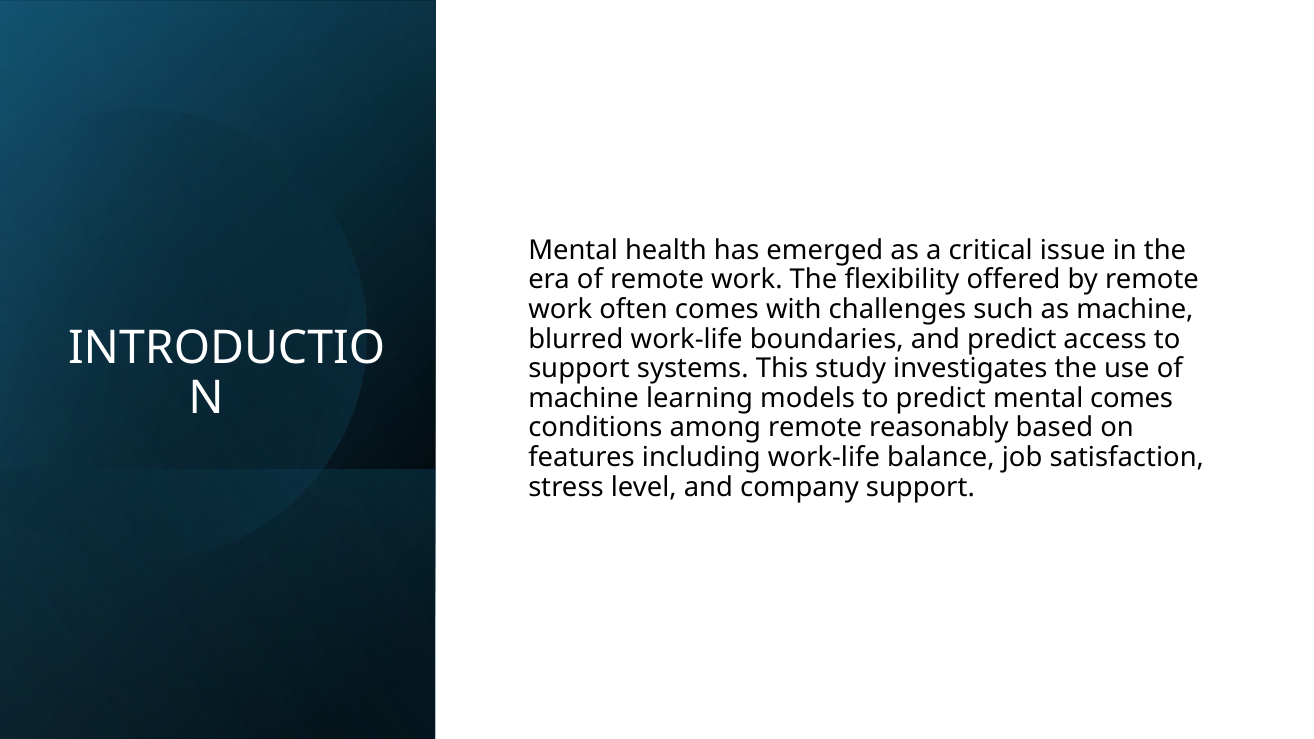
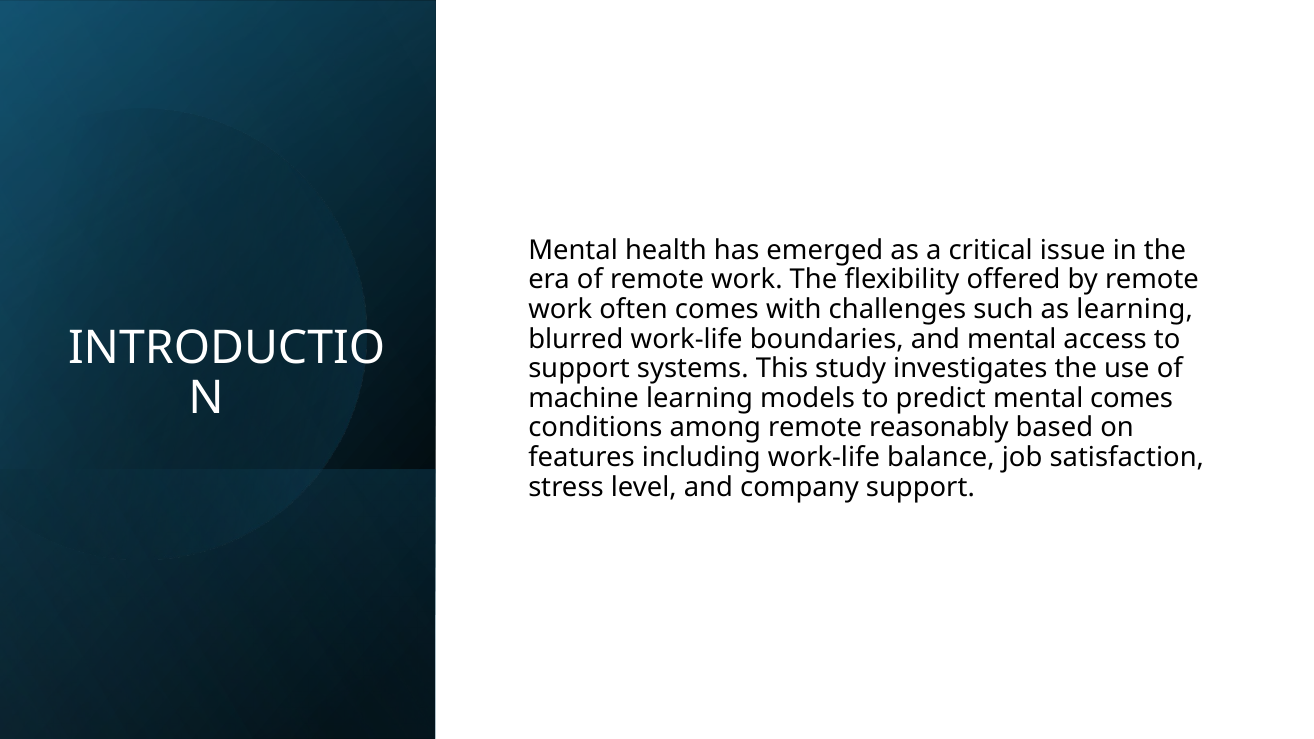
as machine: machine -> learning (1135, 309)
and predict: predict -> mental (1012, 339)
